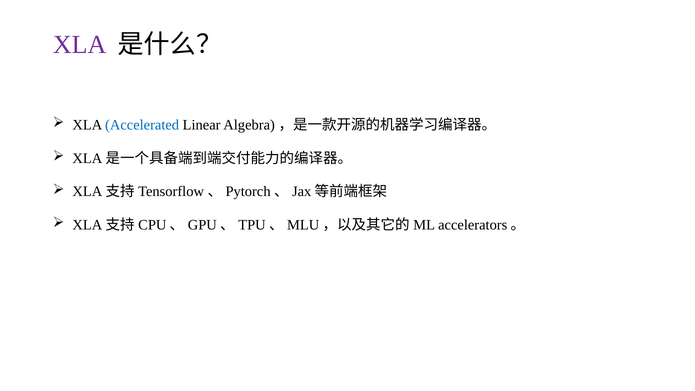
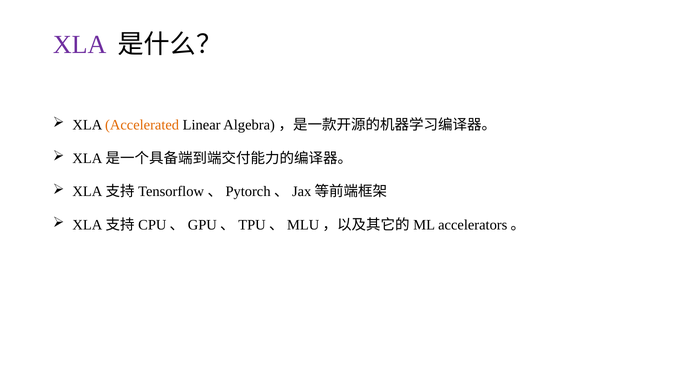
Accelerated colour: blue -> orange (142, 125)
